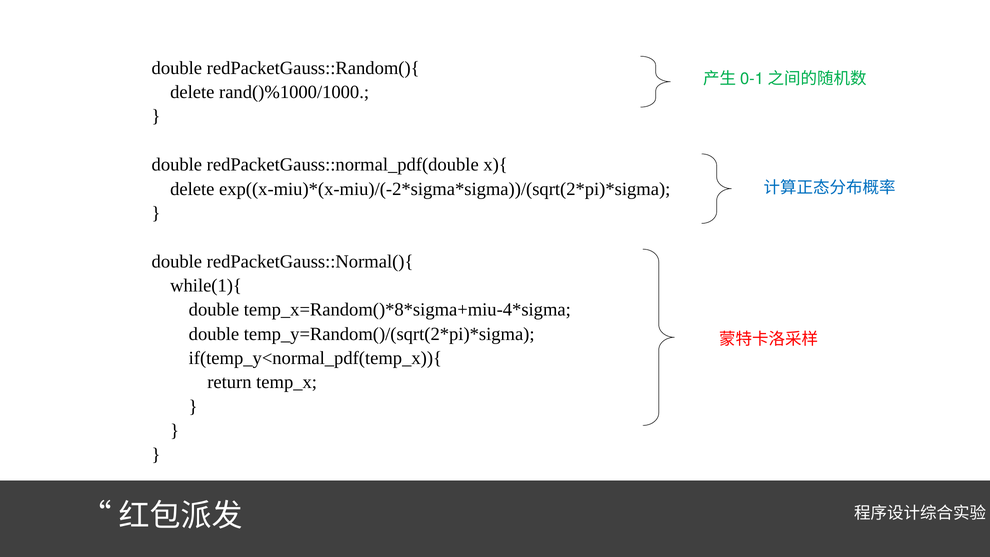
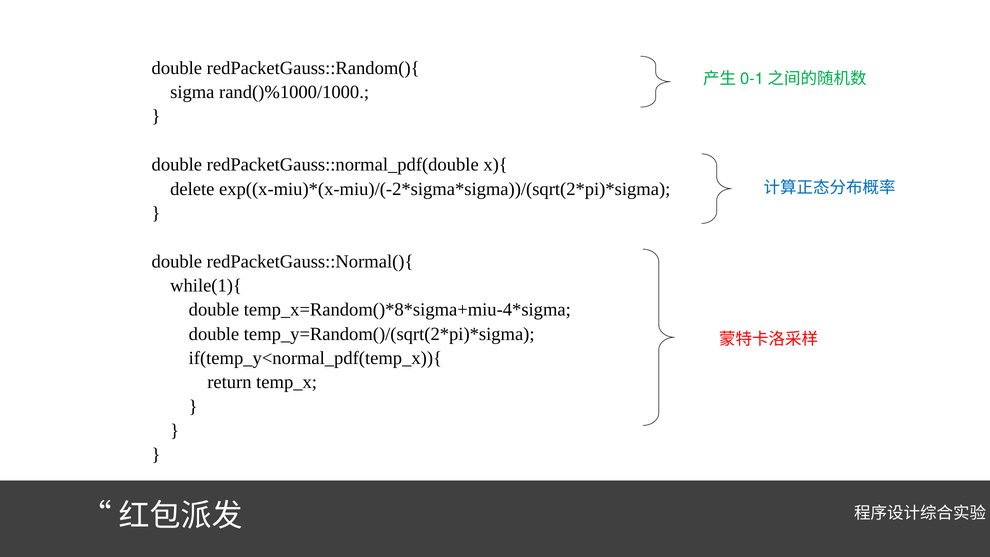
delete: delete -> sigma (192, 92)
